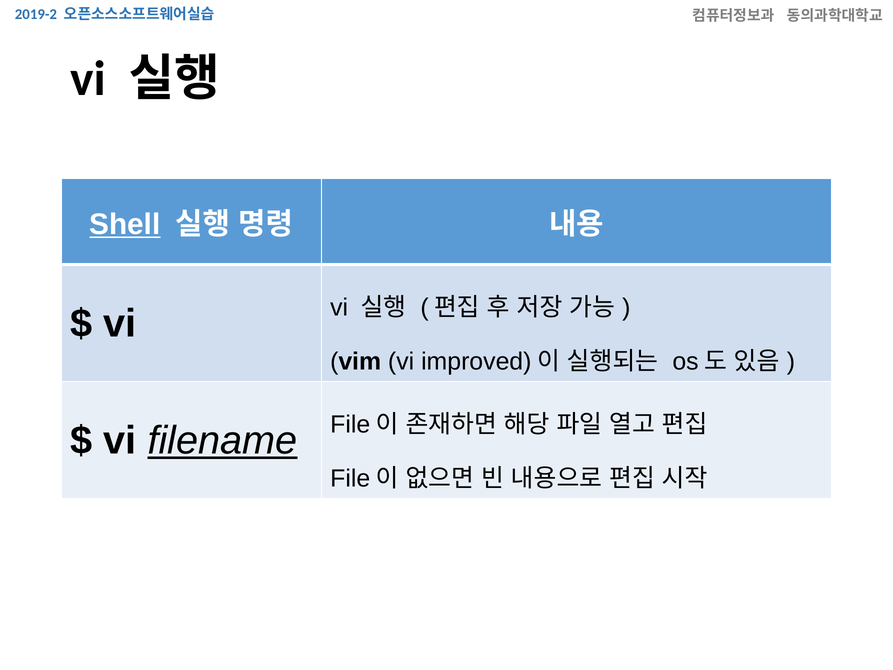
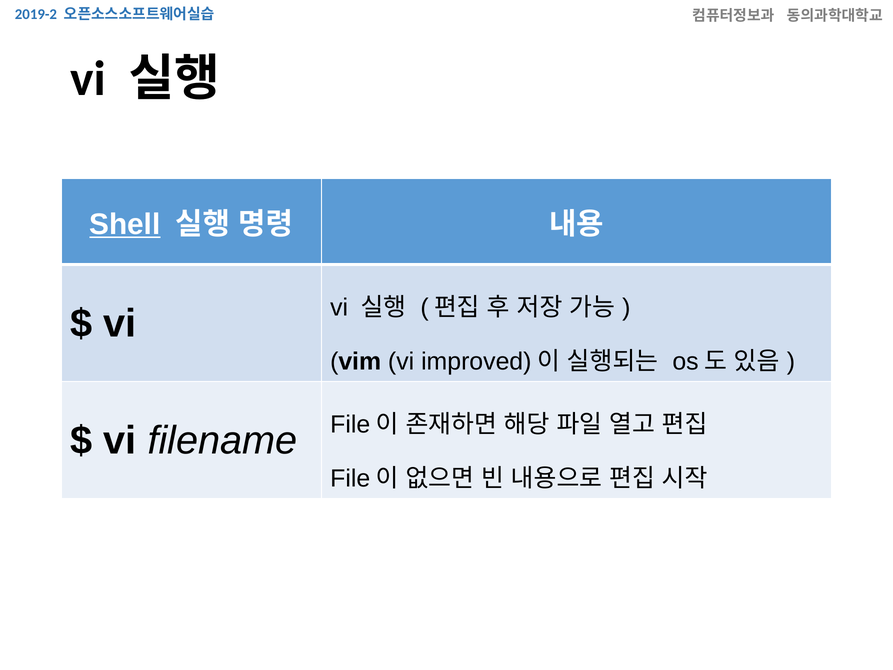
filename underline: present -> none (223, 440)
